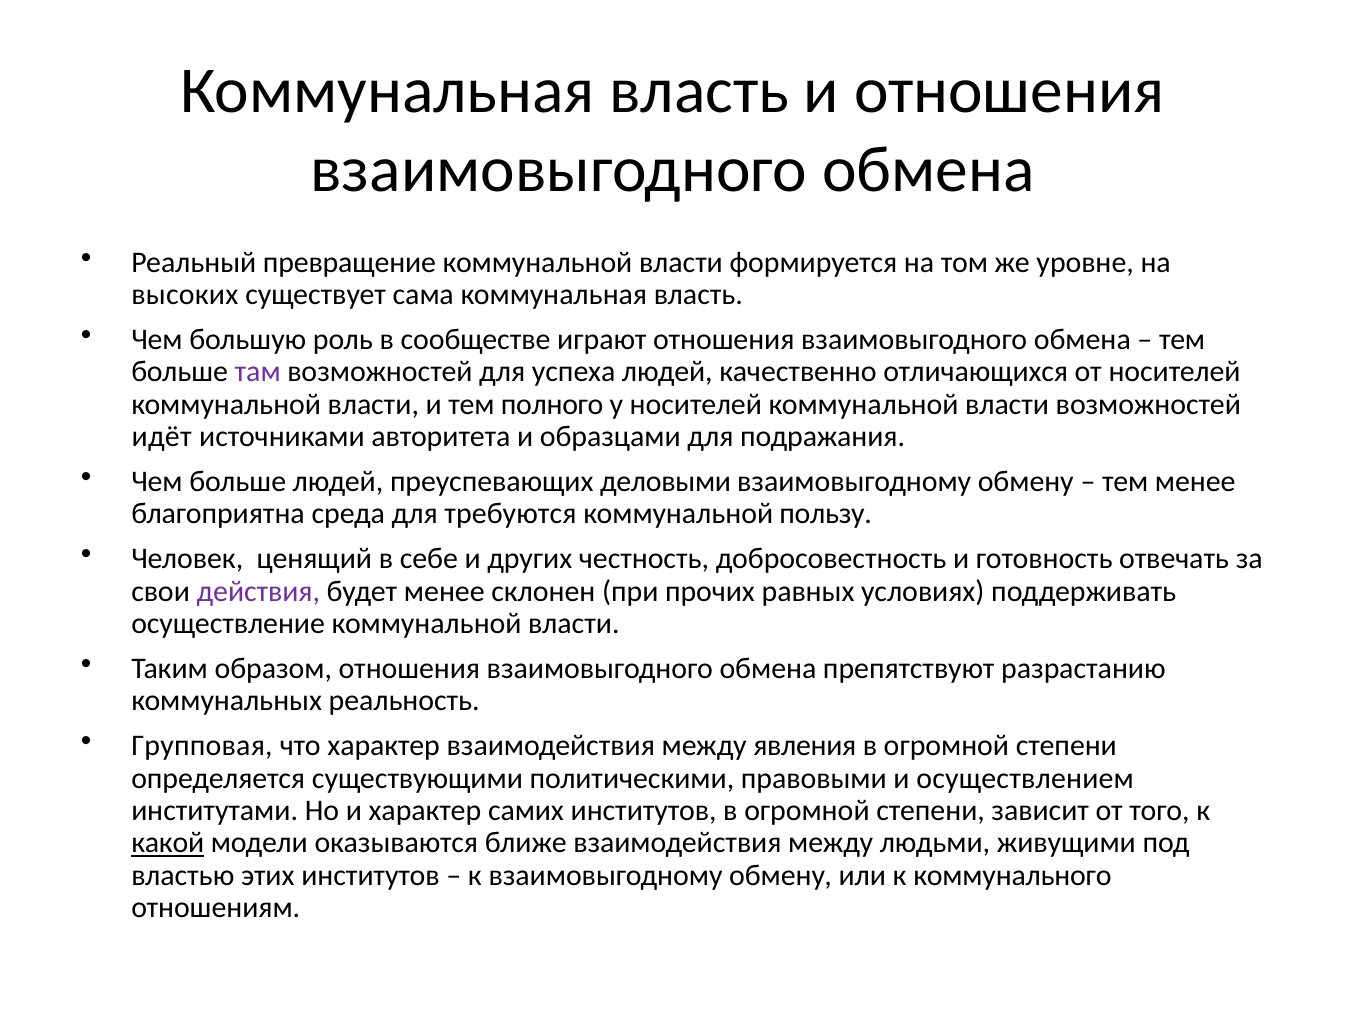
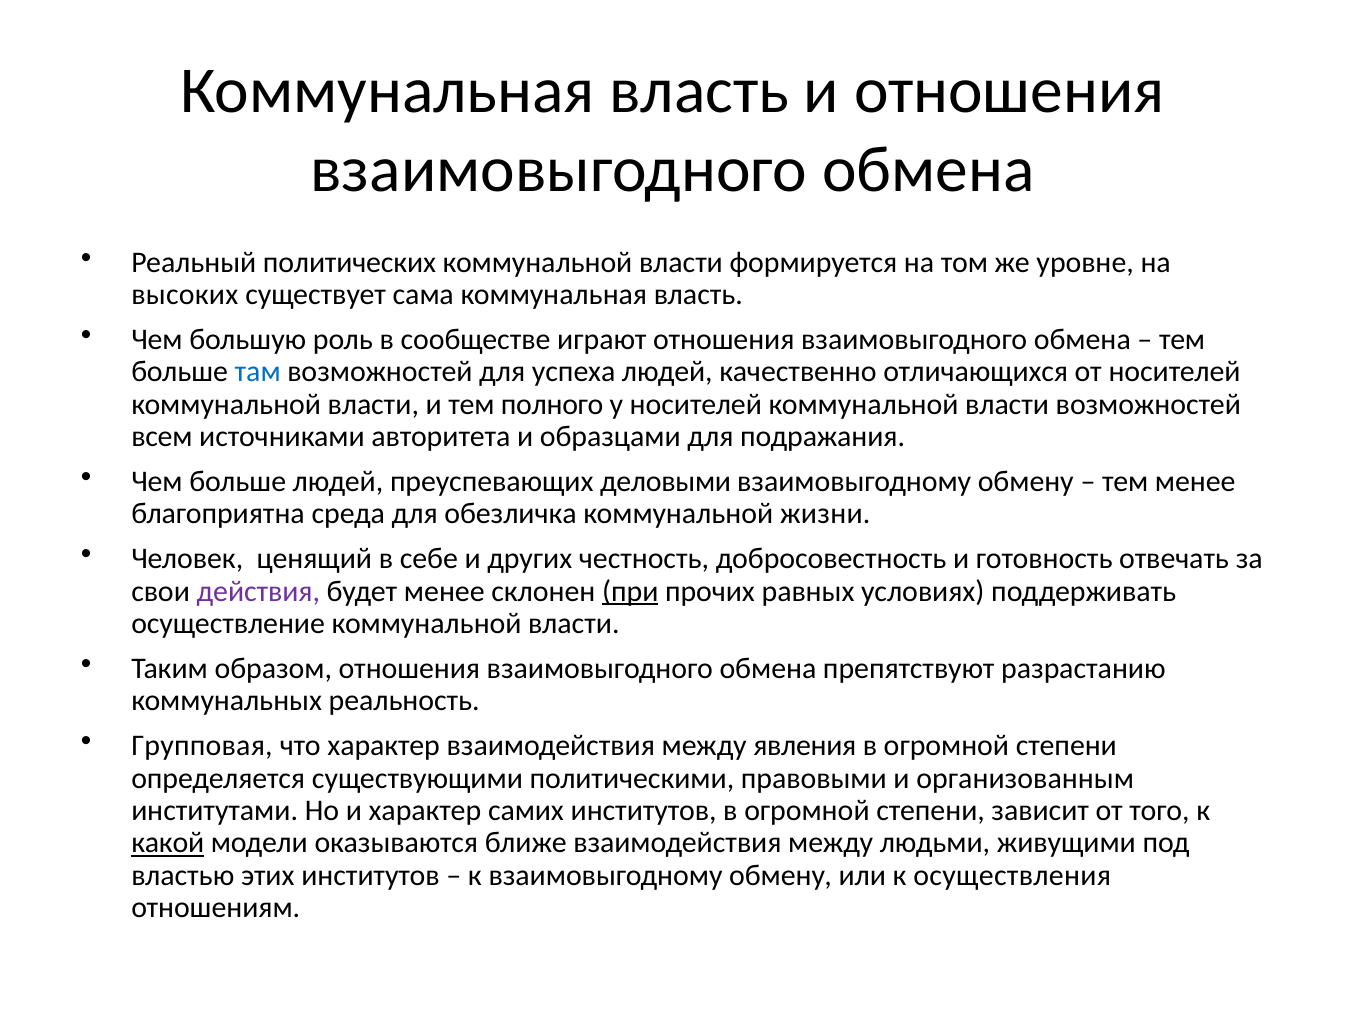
превращение: превращение -> политических (349, 262)
там colour: purple -> blue (258, 372)
идёт: идёт -> всем (162, 436)
требуются: требуются -> обезличка (511, 514)
пользу: пользу -> жизни (825, 514)
при underline: none -> present (630, 591)
осуществлением: осуществлением -> организованным (1025, 778)
коммунального: коммунального -> осуществления (1012, 875)
